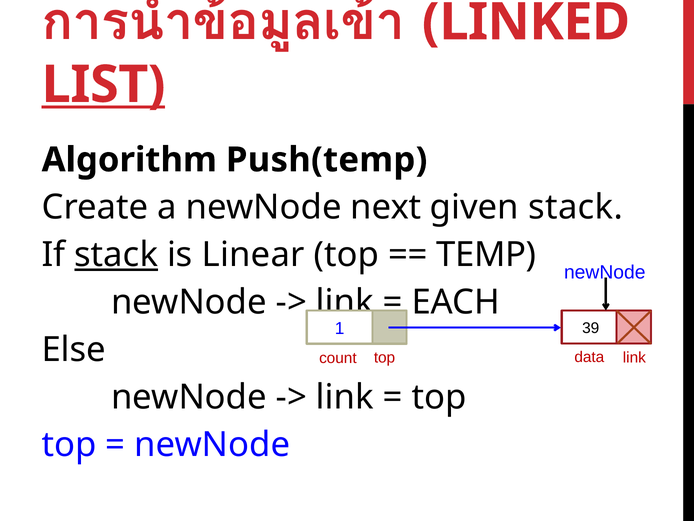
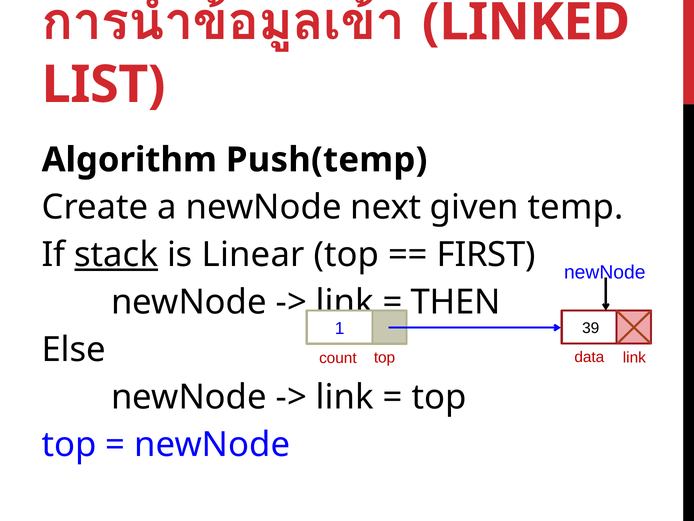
LIST underline: present -> none (104, 85)
given stack: stack -> temp (576, 207)
TEMP: TEMP -> FIRST (486, 255)
EACH: EACH -> THEN (456, 302)
